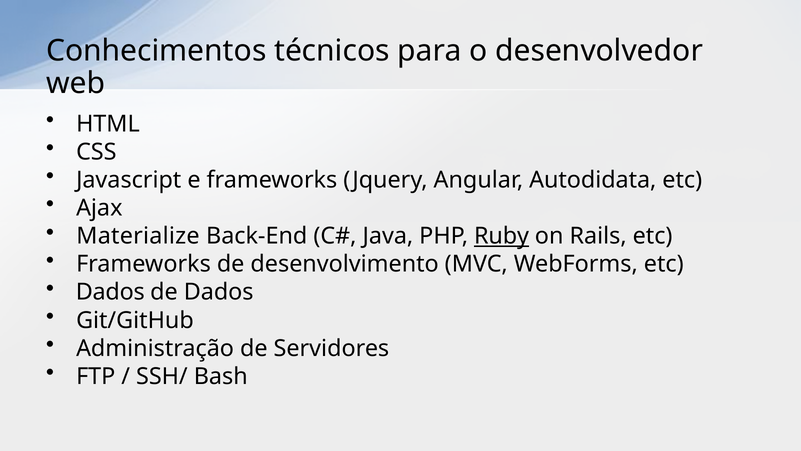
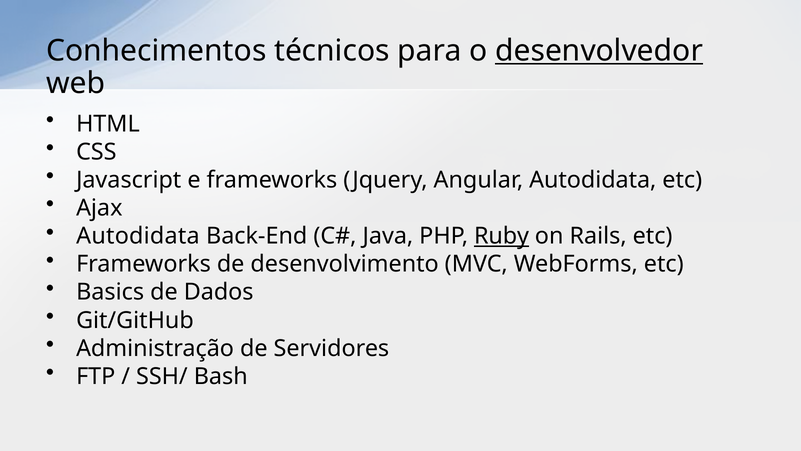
desenvolvedor underline: none -> present (599, 51)
Materialize: Materialize -> Autodidata (138, 236)
Dados: Dados -> Basics (110, 292)
